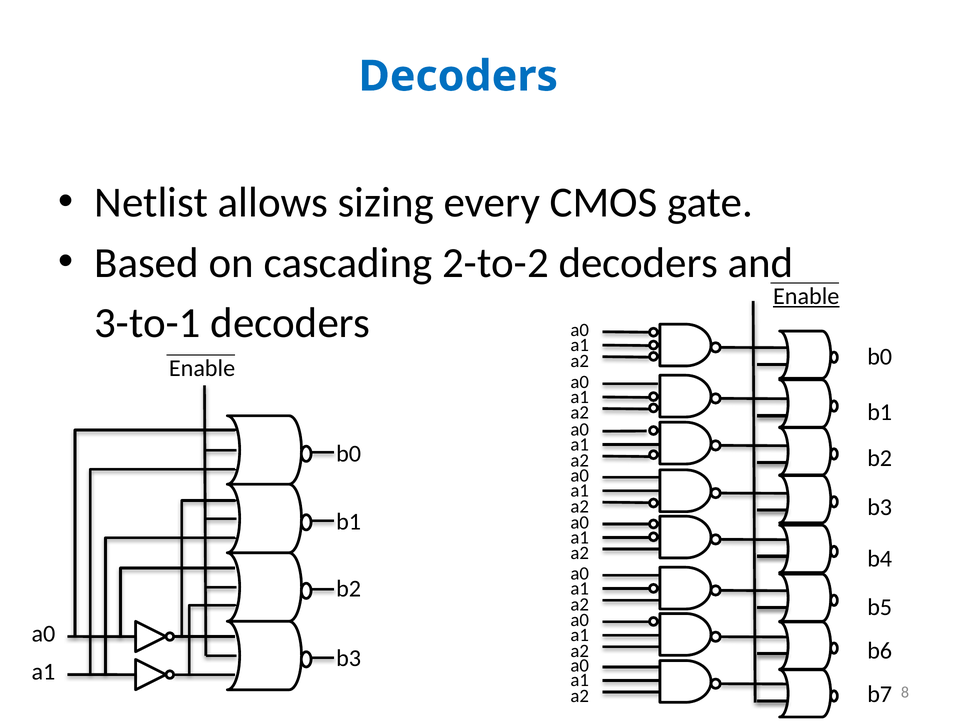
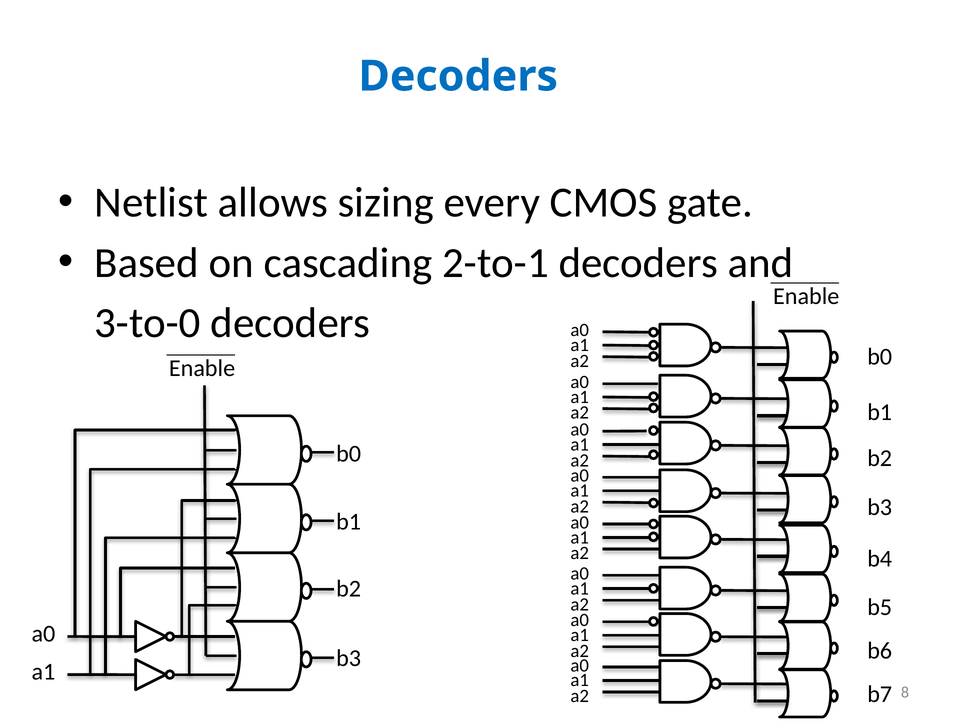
2-to-2: 2-to-2 -> 2-to-1 (496, 263)
Enable underline: present -> none (806, 297)
3-to-1: 3-to-1 -> 3-to-0 (148, 323)
